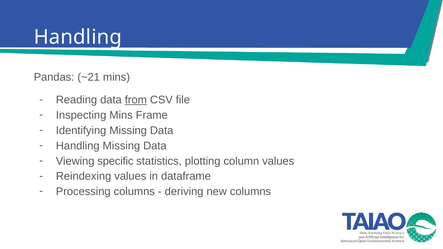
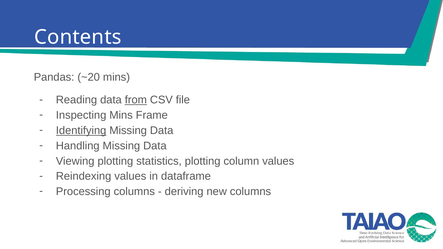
Handling: Handling -> Contents (78, 37)
~21: ~21 -> ~20 (89, 77)
Identifying underline: none -> present (81, 131)
Viewing specific: specific -> plotting (115, 161)
